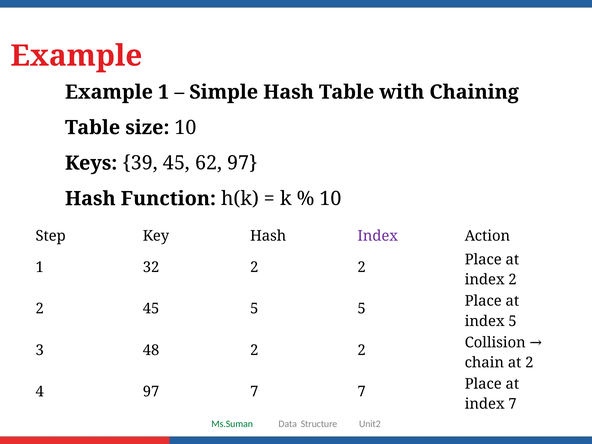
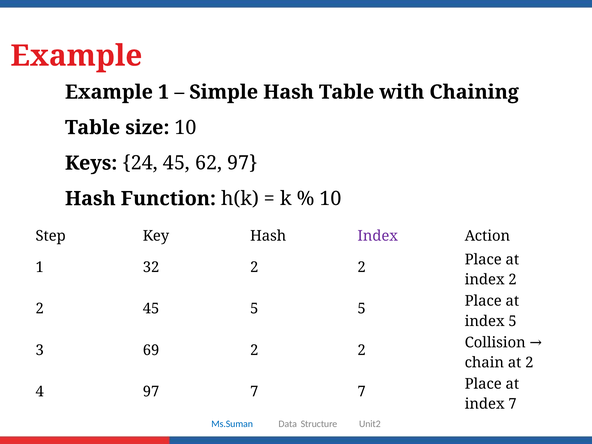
39: 39 -> 24 (140, 163)
48: 48 -> 69 (151, 350)
Ms.Suman colour: green -> blue (232, 424)
